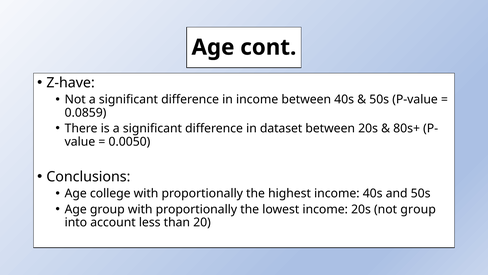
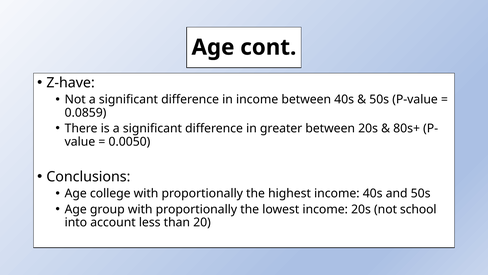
dataset: dataset -> greater (281, 128)
not group: group -> school (418, 209)
